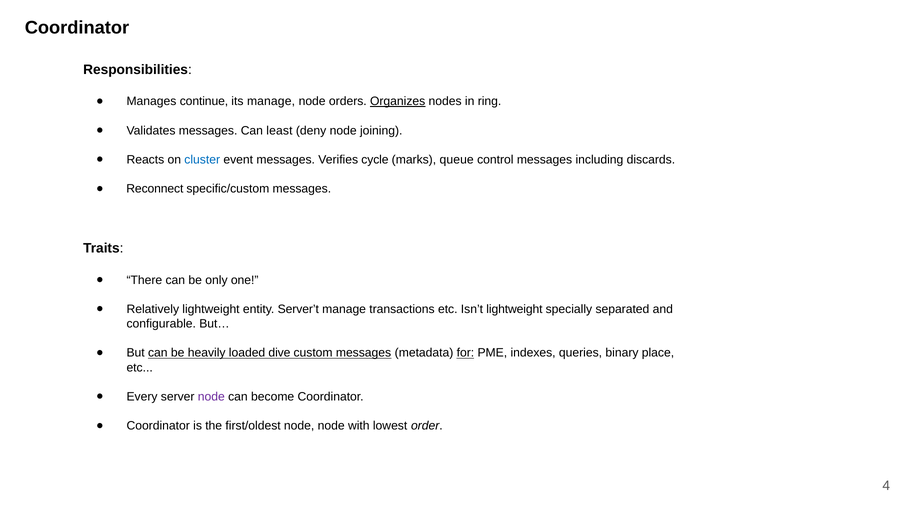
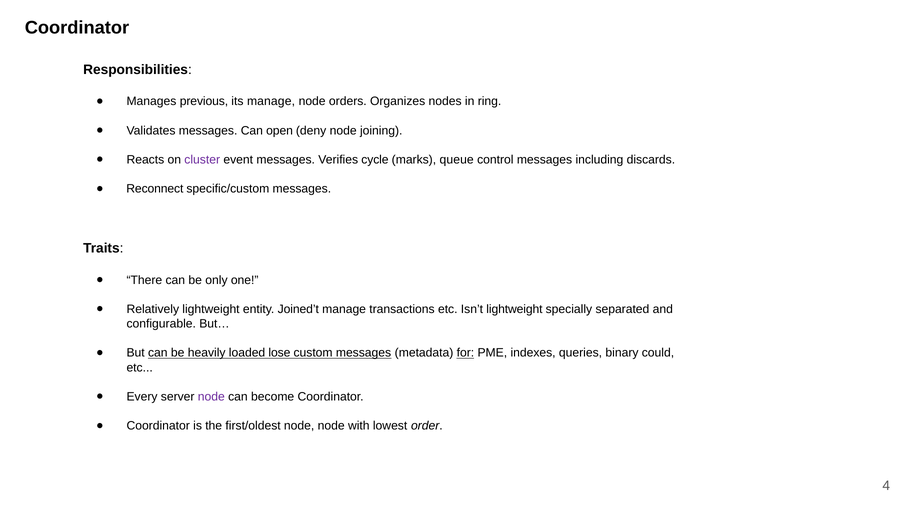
continue: continue -> previous (204, 101)
Organizes underline: present -> none (398, 101)
least: least -> open (280, 131)
cluster colour: blue -> purple (202, 160)
Server’t: Server’t -> Joined’t (298, 309)
dive: dive -> lose (279, 353)
place: place -> could (658, 353)
